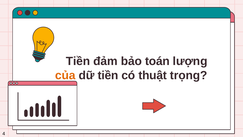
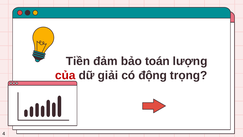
của colour: orange -> red (65, 75)
dữ tiền: tiền -> giải (108, 75)
thuật: thuật -> động (153, 75)
